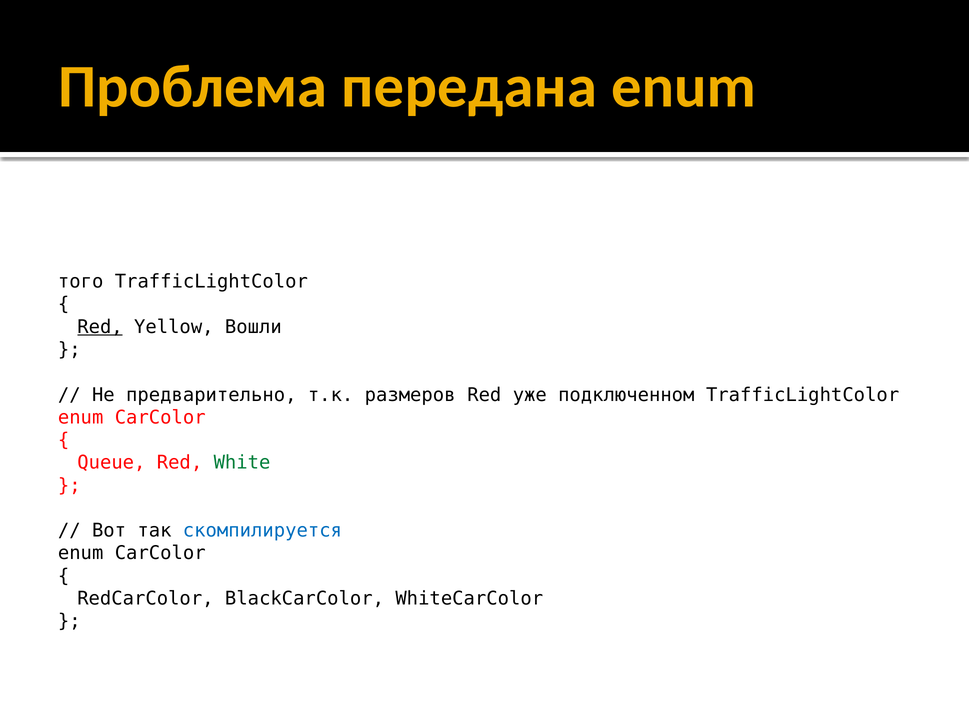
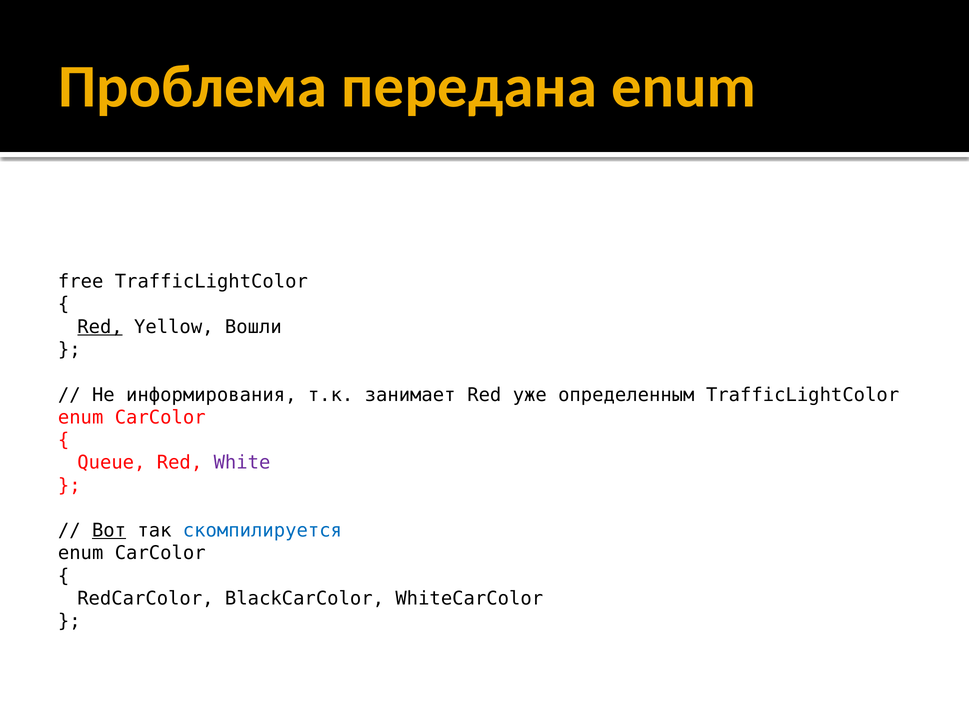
того: того -> free (81, 282)
предварительно: предварительно -> информирования (211, 395)
размеров: размеров -> занимает (410, 395)
подключенном: подключенном -> определенным (626, 395)
White colour: green -> purple (242, 463)
Вот underline: none -> present (109, 530)
